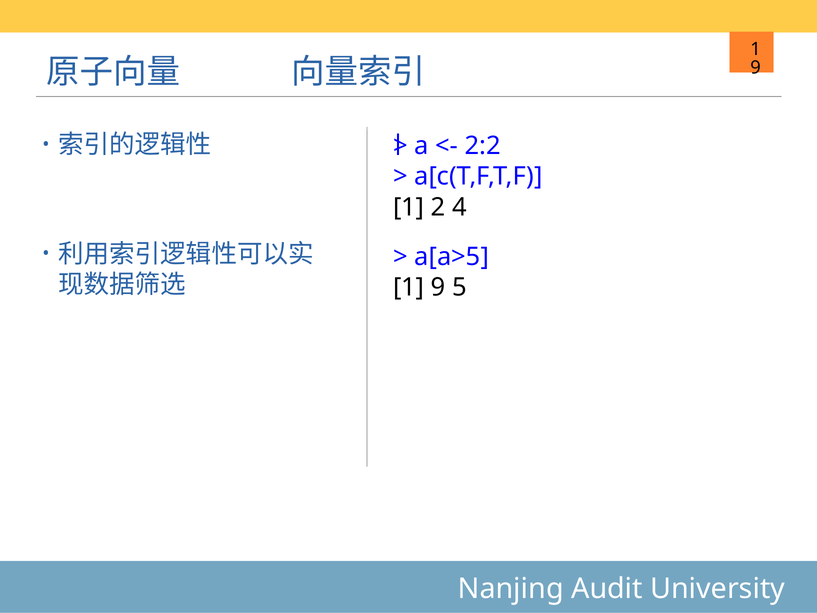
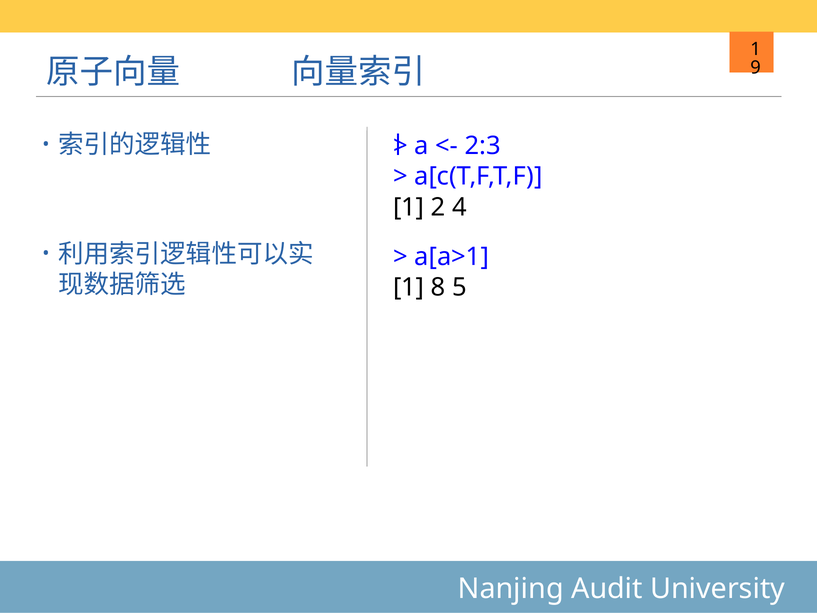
2:2: 2:2 -> 2:3 (483, 146)
a[a>5: a[a>5 -> a[a>1 (452, 257)
9: 9 -> 8 (438, 287)
